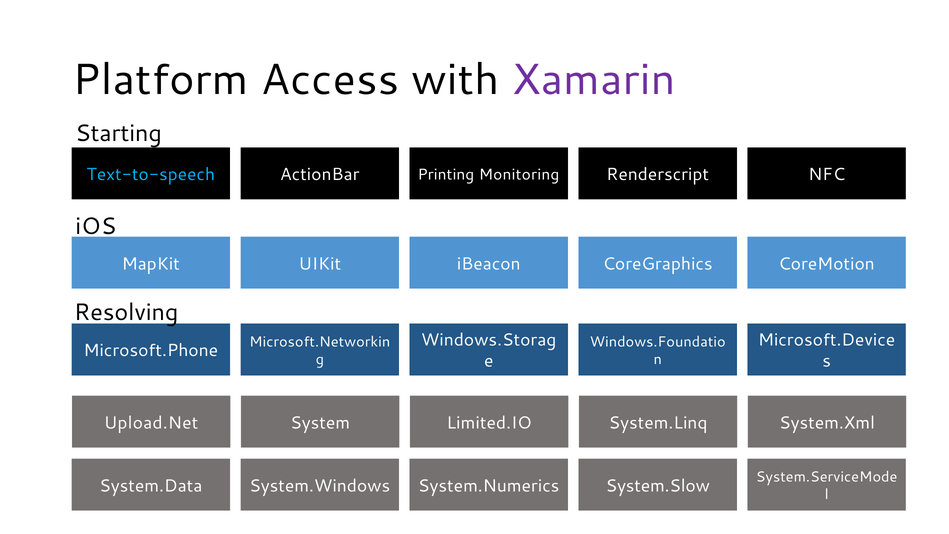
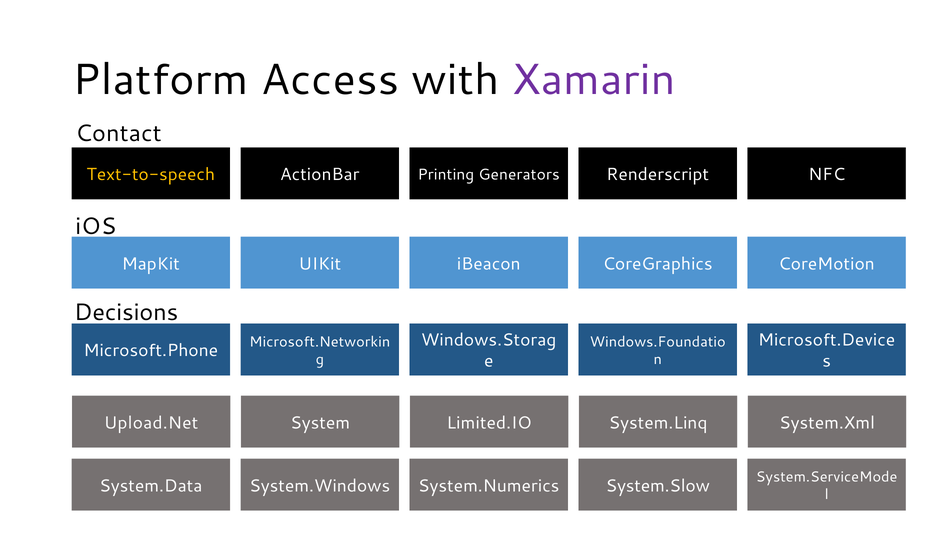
Starting: Starting -> Contact (118, 133)
Text-to-speech colour: light blue -> yellow (151, 174)
Monitoring: Monitoring -> Generators (519, 174)
Resolving: Resolving -> Decisions (126, 312)
